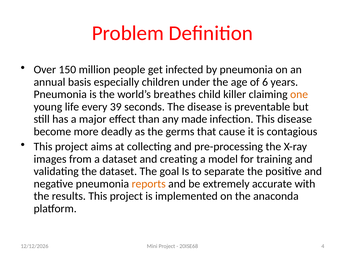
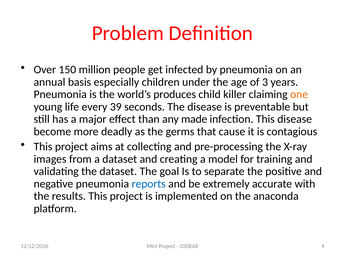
6: 6 -> 3 (265, 82)
breathes: breathes -> produces (175, 95)
reports colour: orange -> blue (149, 184)
